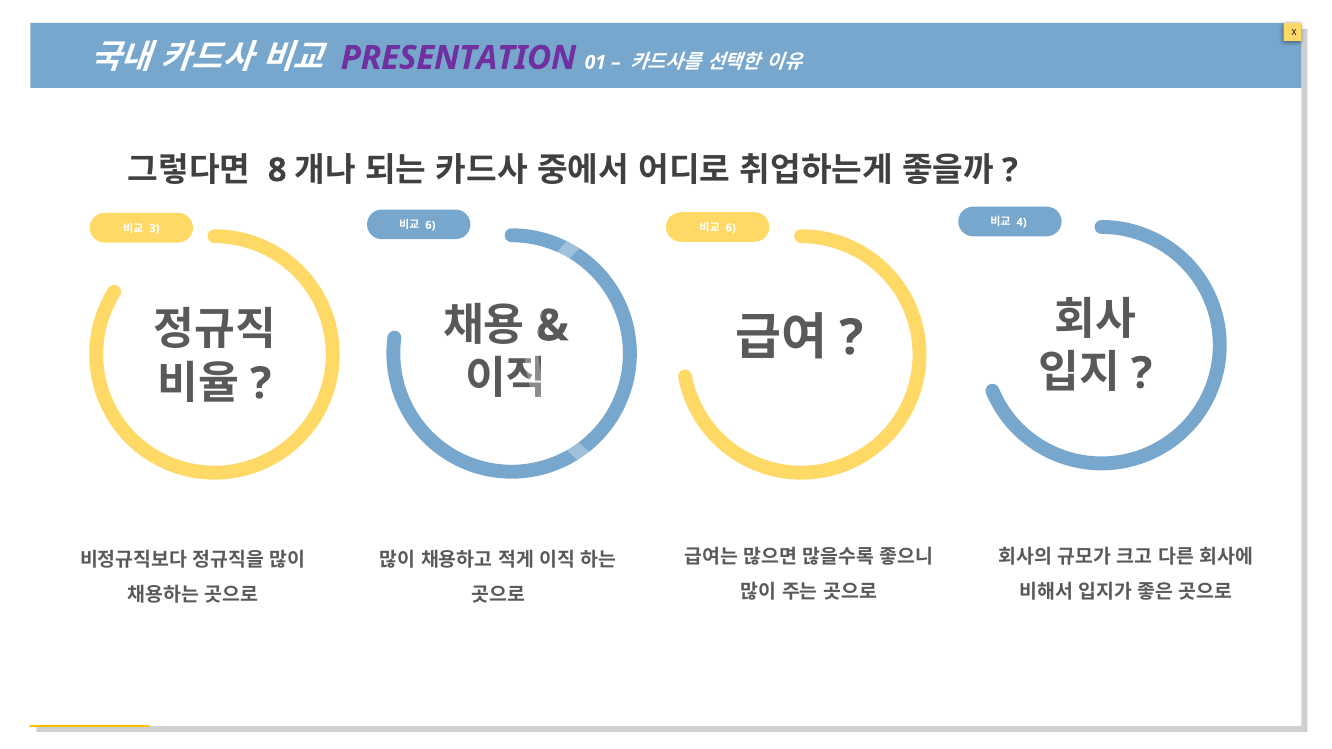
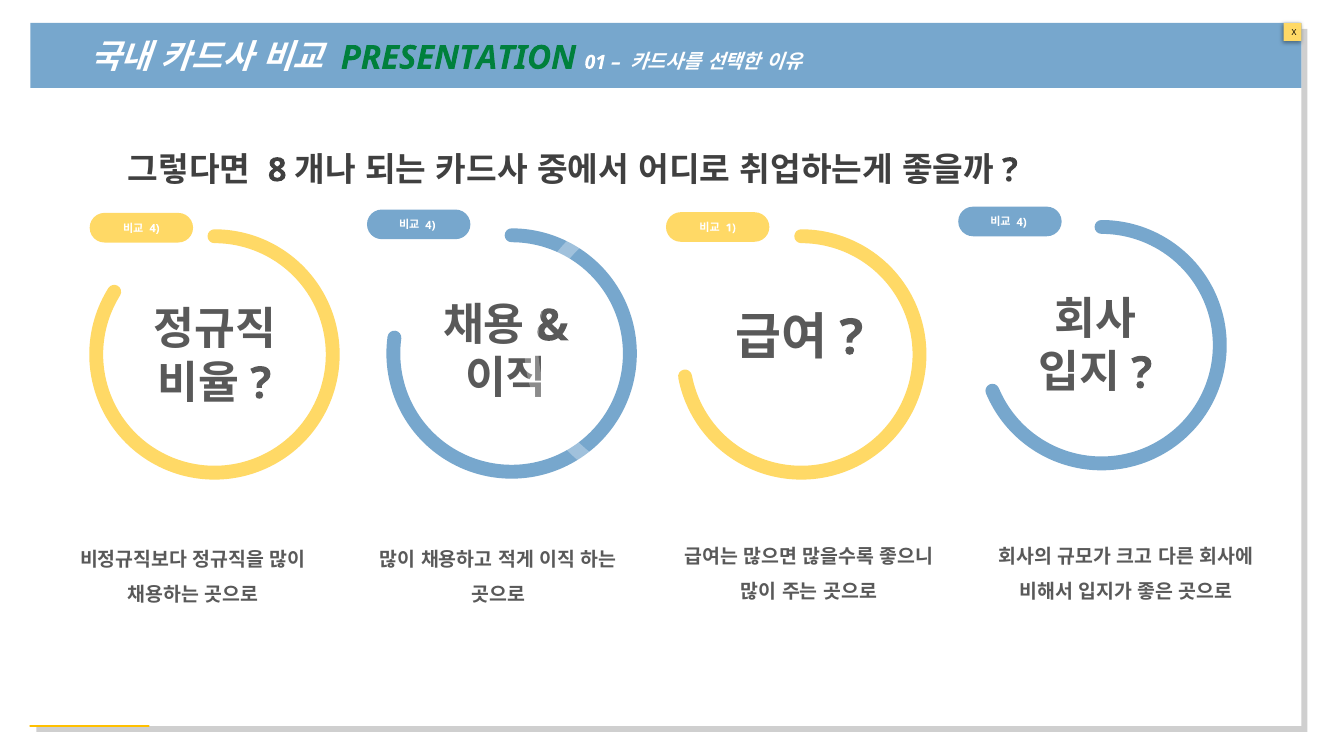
PRESENTATION colour: purple -> green (458, 58)
6: 6 -> 4 (430, 225)
6: 6 -> 1 (731, 228)
3: 3 -> 4 (154, 229)
